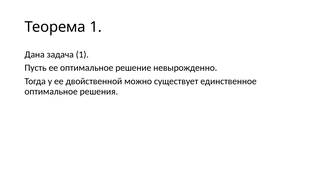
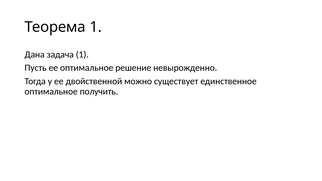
решения: решения -> получить (99, 92)
